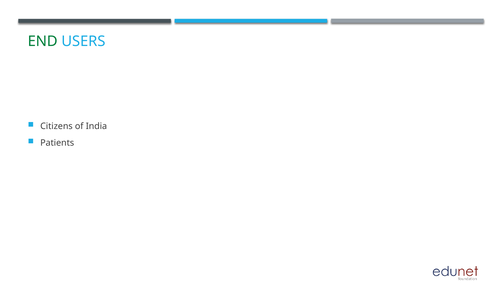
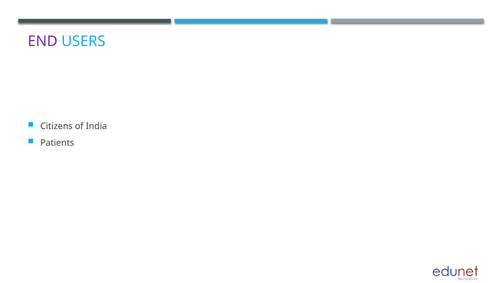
END colour: green -> purple (43, 41)
